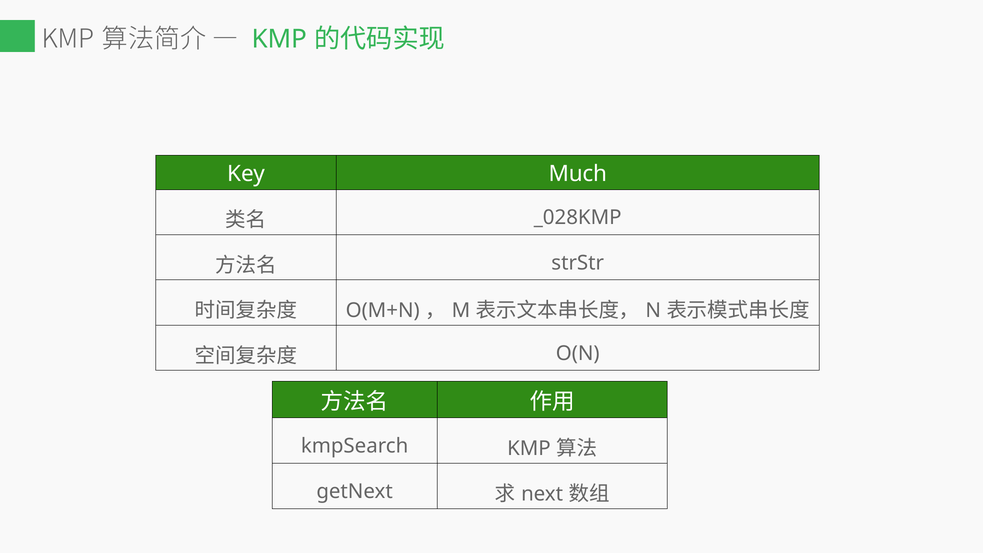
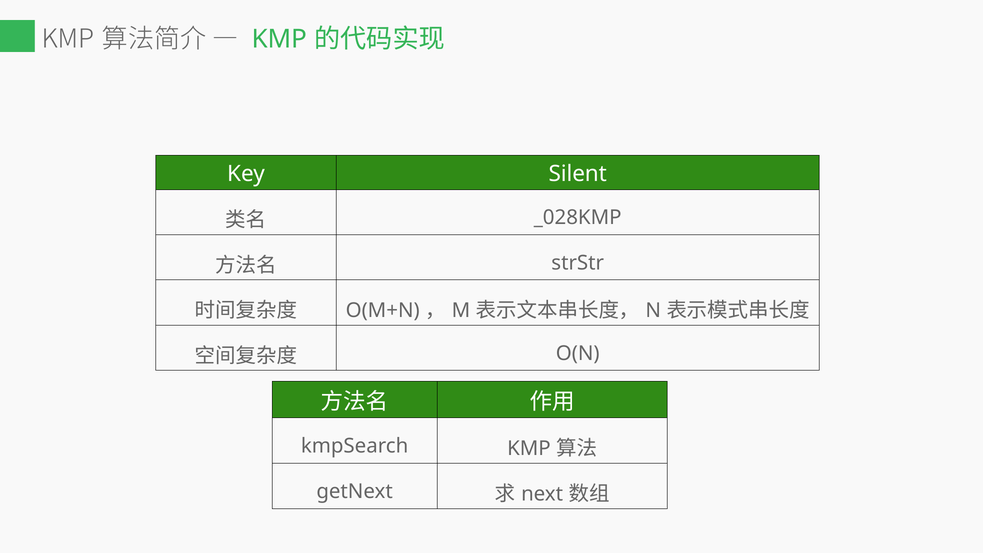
Much: Much -> Silent (578, 174)
